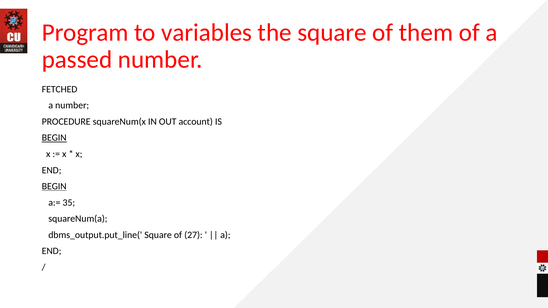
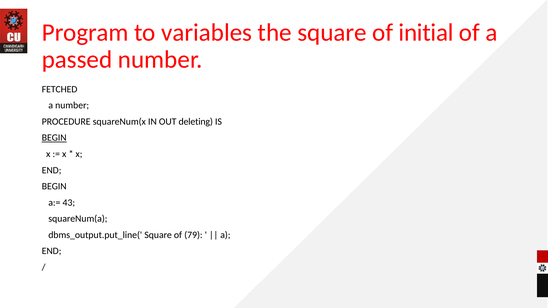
them: them -> initial (426, 32)
account: account -> deleting (196, 122)
BEGIN underline: present -> none (54, 186)
35: 35 -> 43 (69, 203)
27: 27 -> 79 (193, 235)
